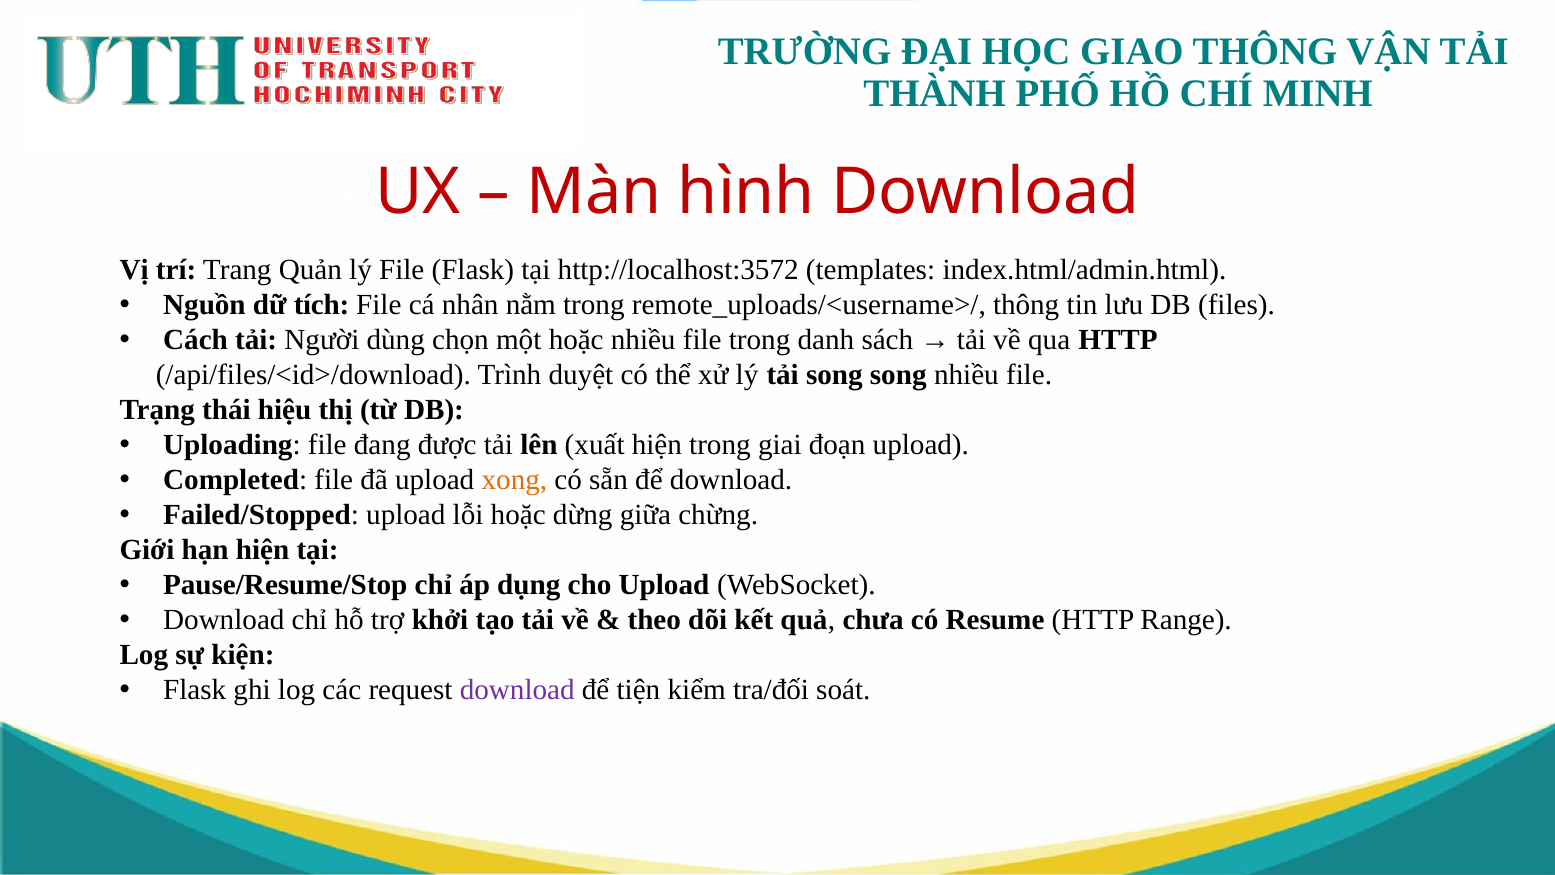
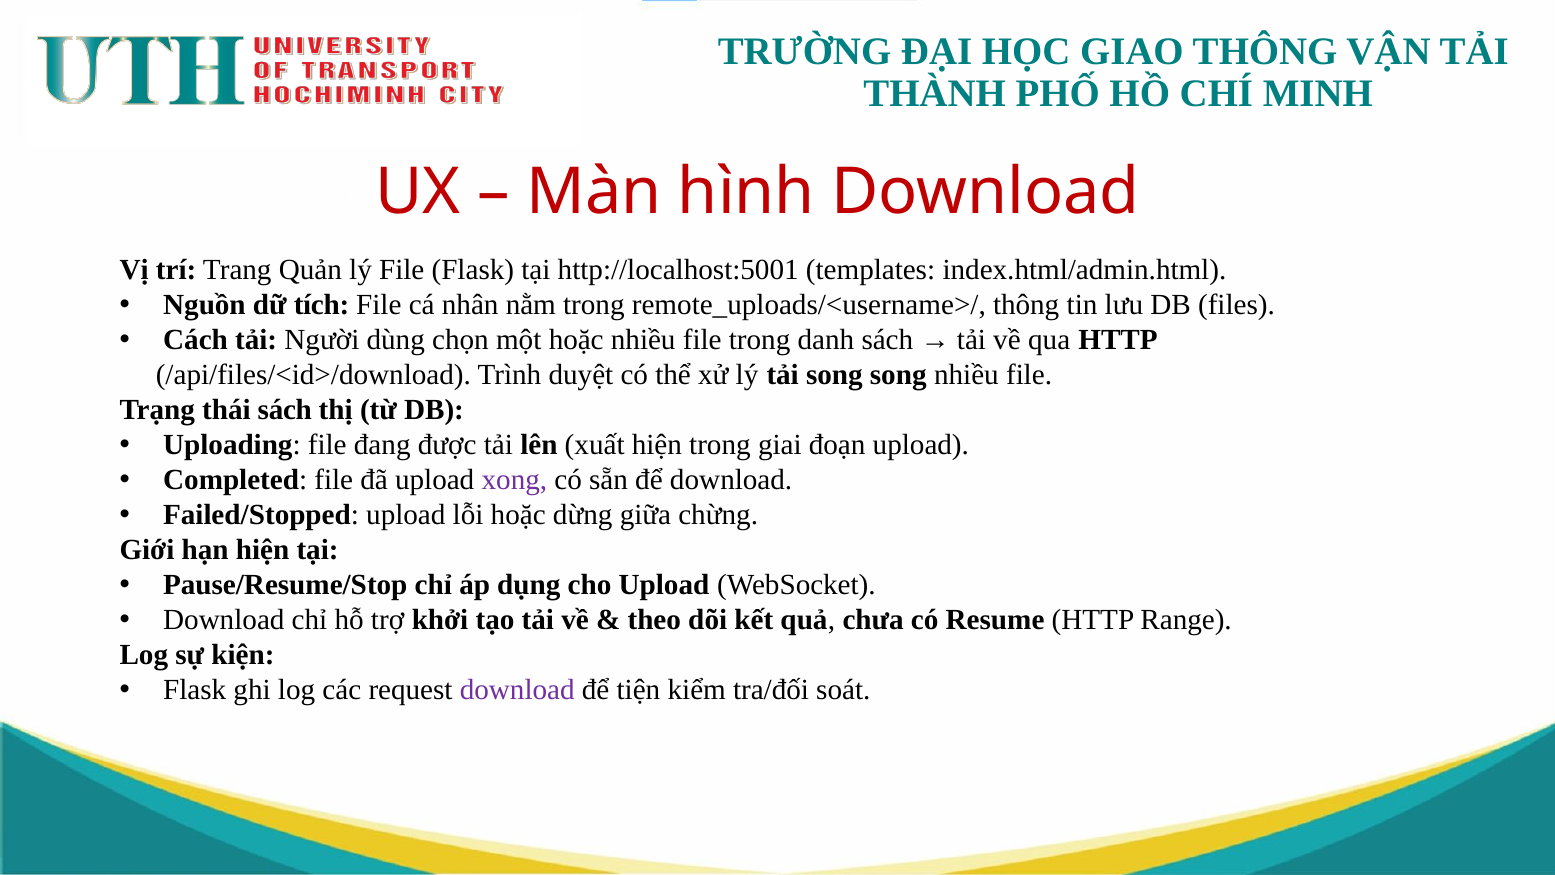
http://localhost:3572: http://localhost:3572 -> http://localhost:5001 (678, 270)
thái hiệu: hiệu -> sách (285, 410)
xong colour: orange -> purple (514, 480)
